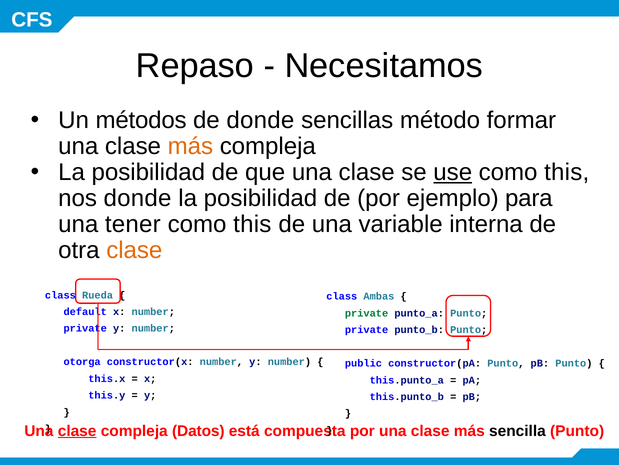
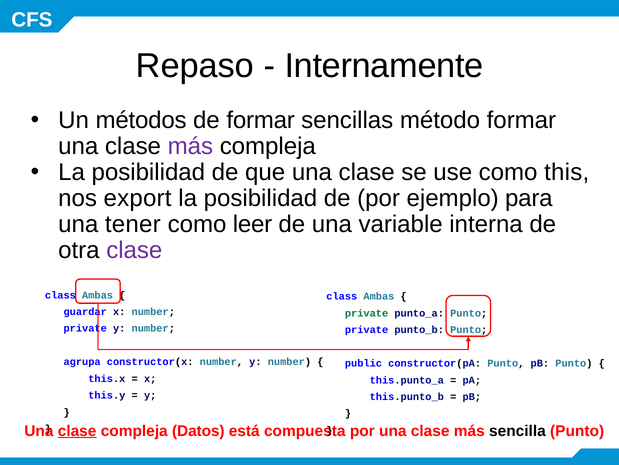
Necesitamos: Necesitamos -> Internamente (384, 66)
de donde: donde -> formar (261, 120)
más colour: orange -> purple (190, 146)
use underline: present -> none (453, 172)
nos donde: donde -> export (138, 198)
this: this -> leer (253, 224)
clase colour: orange -> purple (134, 250)
Rueda: Rueda -> Ambas (98, 295)
default: default -> guardar (85, 311)
otorga: otorga -> agrupa (82, 361)
